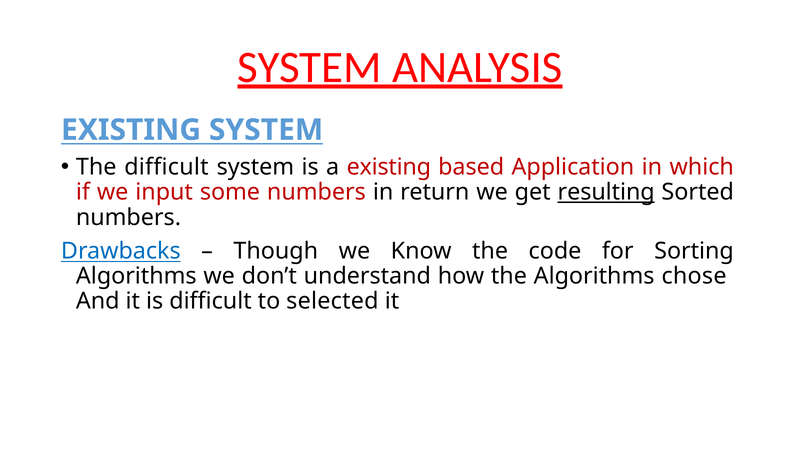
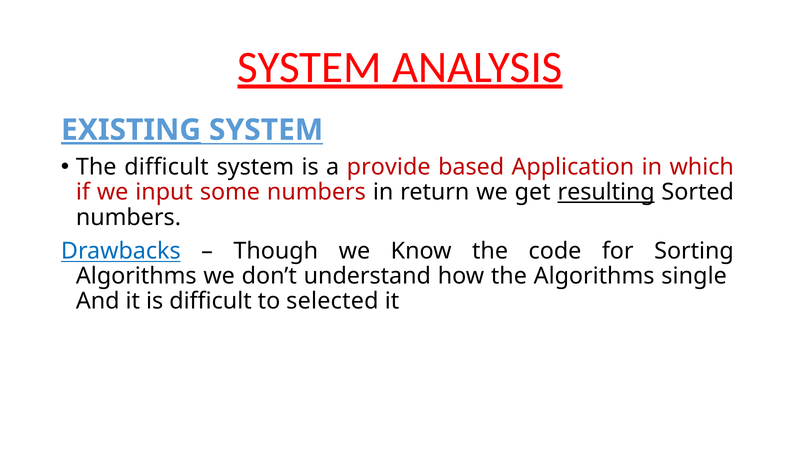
EXISTING underline: none -> present (131, 130)
a existing: existing -> provide (389, 167)
chose: chose -> single (694, 276)
